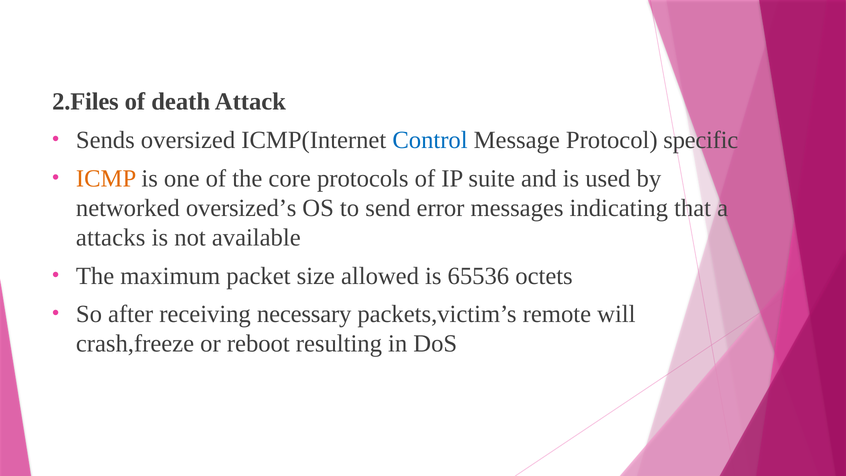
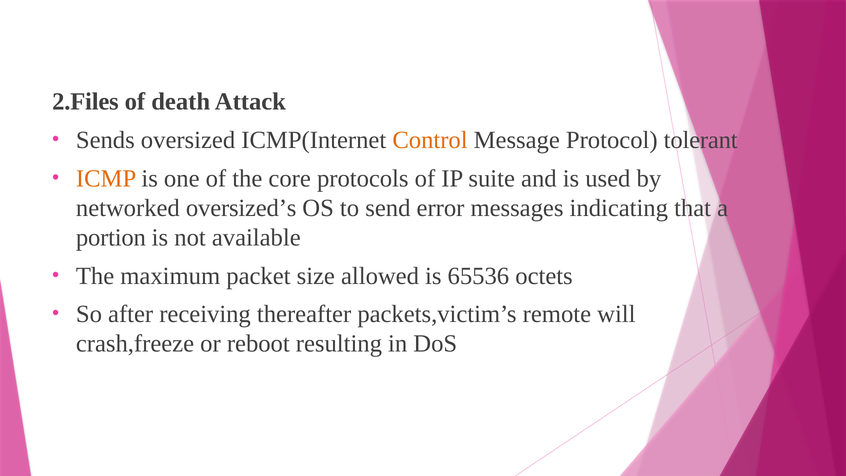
Control colour: blue -> orange (430, 140)
specific: specific -> tolerant (701, 140)
attacks: attacks -> portion (111, 237)
necessary: necessary -> thereafter (304, 314)
